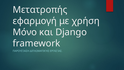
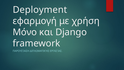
Μετατροπής: Μετατροπής -> Deployment (40, 10)
